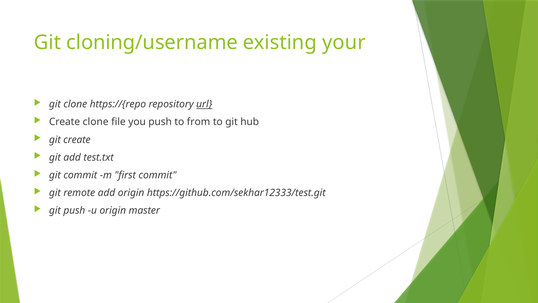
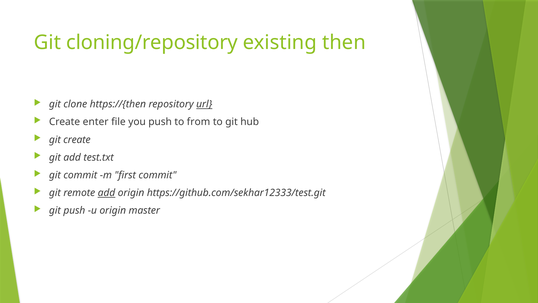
cloning/username: cloning/username -> cloning/repository (152, 42)
your: your -> then (344, 42)
https://{repo: https://{repo -> https://{then (118, 104)
Create clone: clone -> enter (96, 122)
add underline: none -> present (106, 193)
